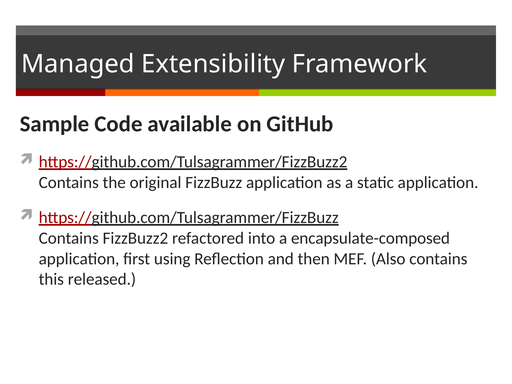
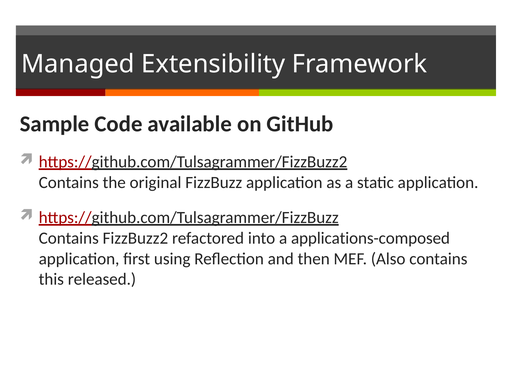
encapsulate-composed: encapsulate-composed -> applications-composed (370, 238)
